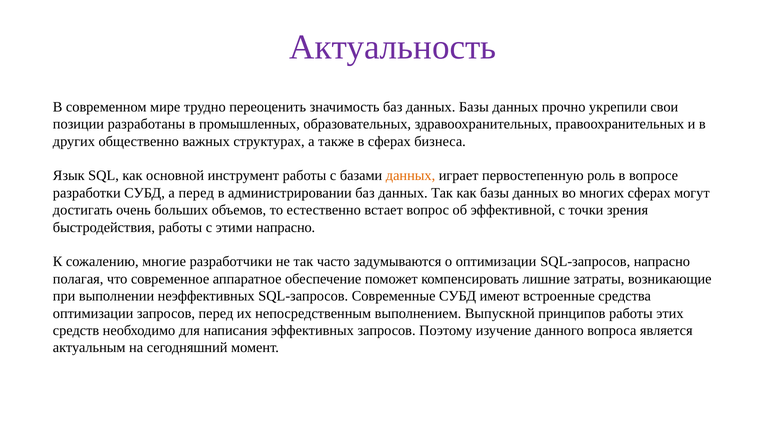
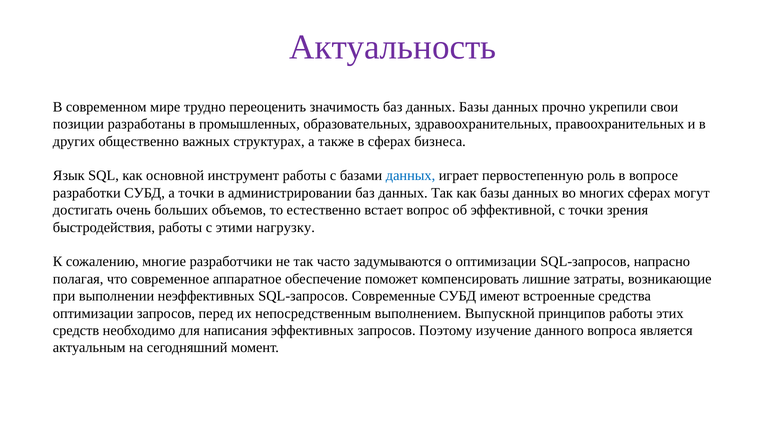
данных colour: orange -> blue (411, 176)
а перед: перед -> точки (196, 193)
этими напрасно: напрасно -> нагрузку (286, 227)
